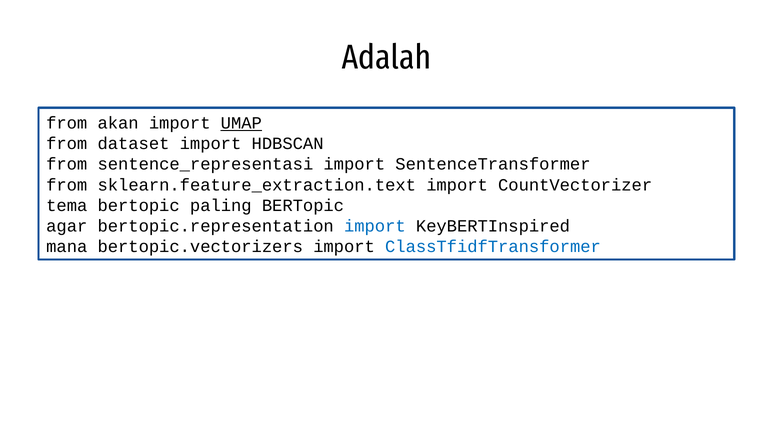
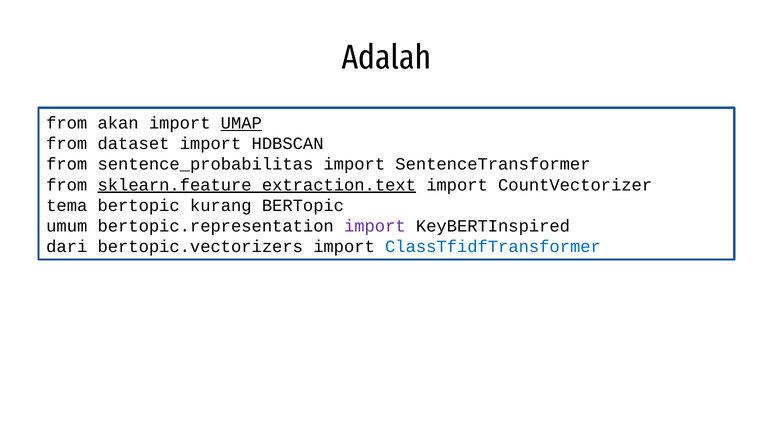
sentence_representasi: sentence_representasi -> sentence_probabilitas (205, 164)
sklearn.feature_extraction.text underline: none -> present (257, 185)
paling: paling -> kurang (221, 205)
agar: agar -> umum (67, 226)
import colour: blue -> purple (375, 226)
mana: mana -> dari (67, 247)
